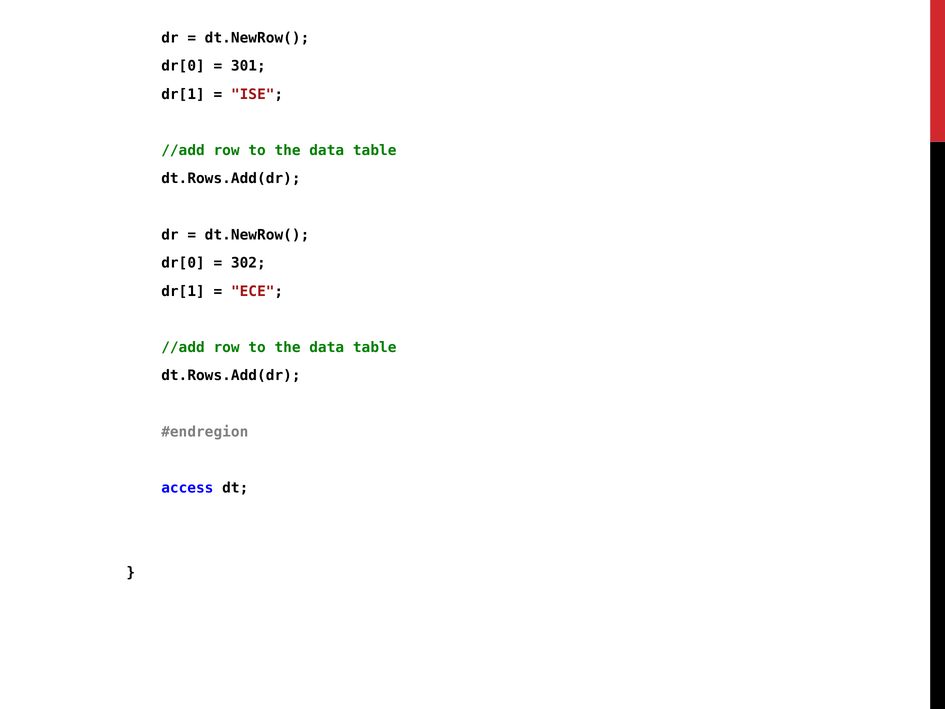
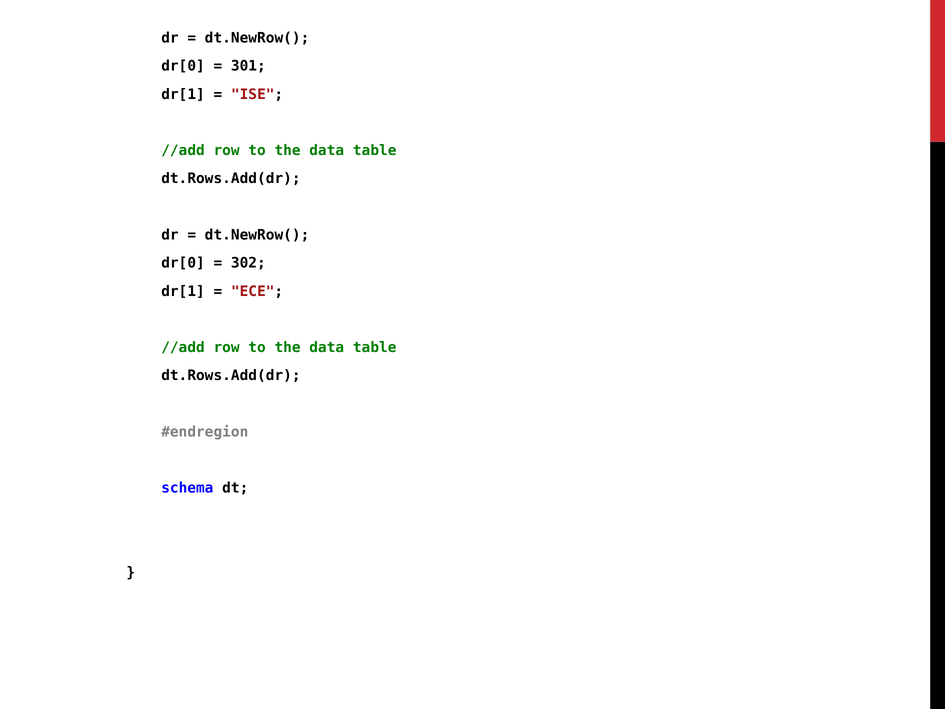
access: access -> schema (187, 488)
